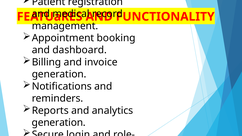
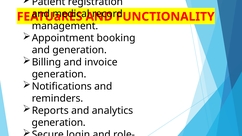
and dashboard: dashboard -> generation (80, 50)
